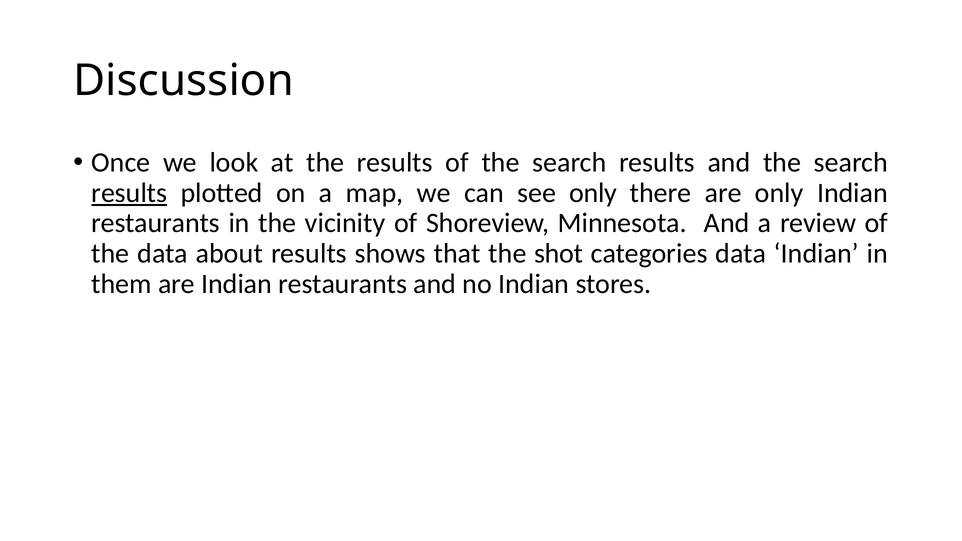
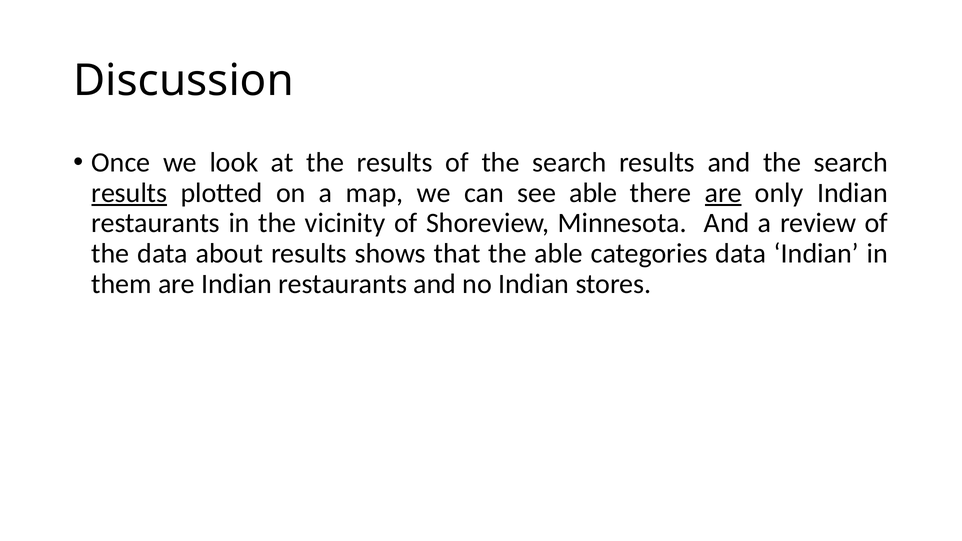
see only: only -> able (593, 193)
are underline: none -> present (723, 193)
the shot: shot -> able (559, 254)
